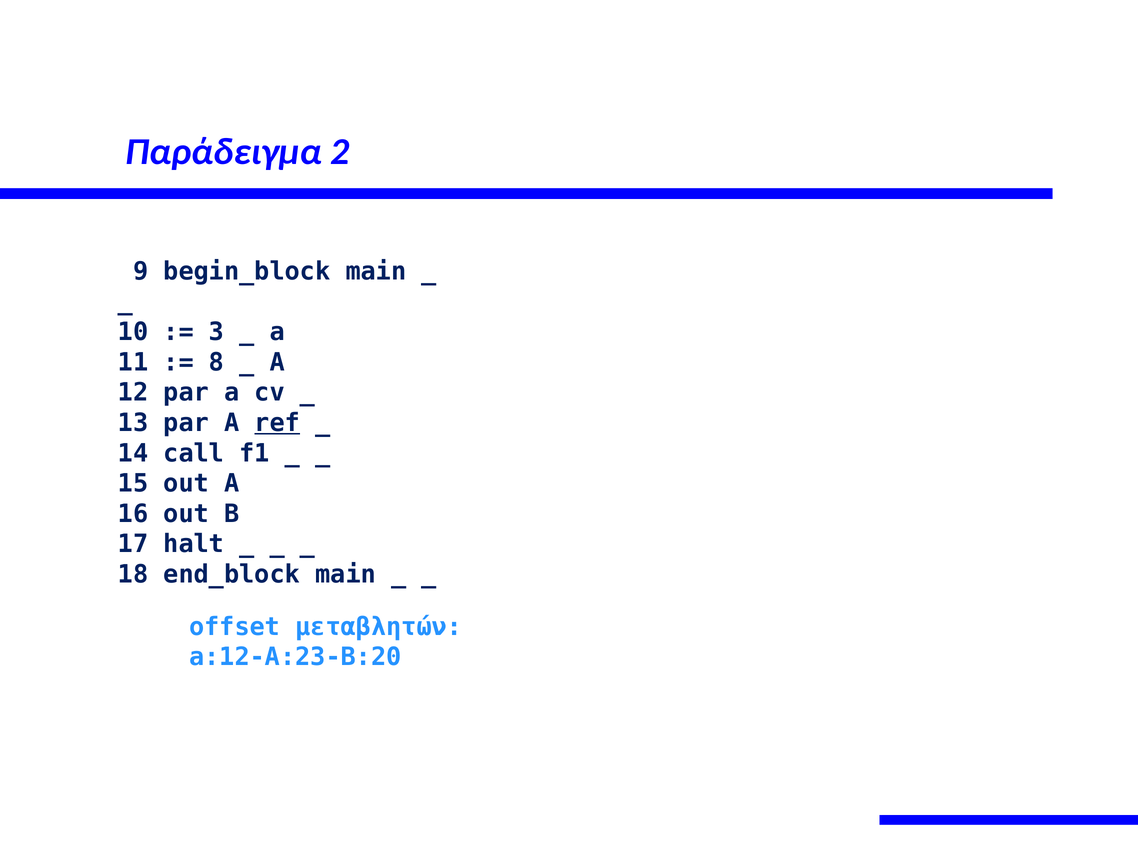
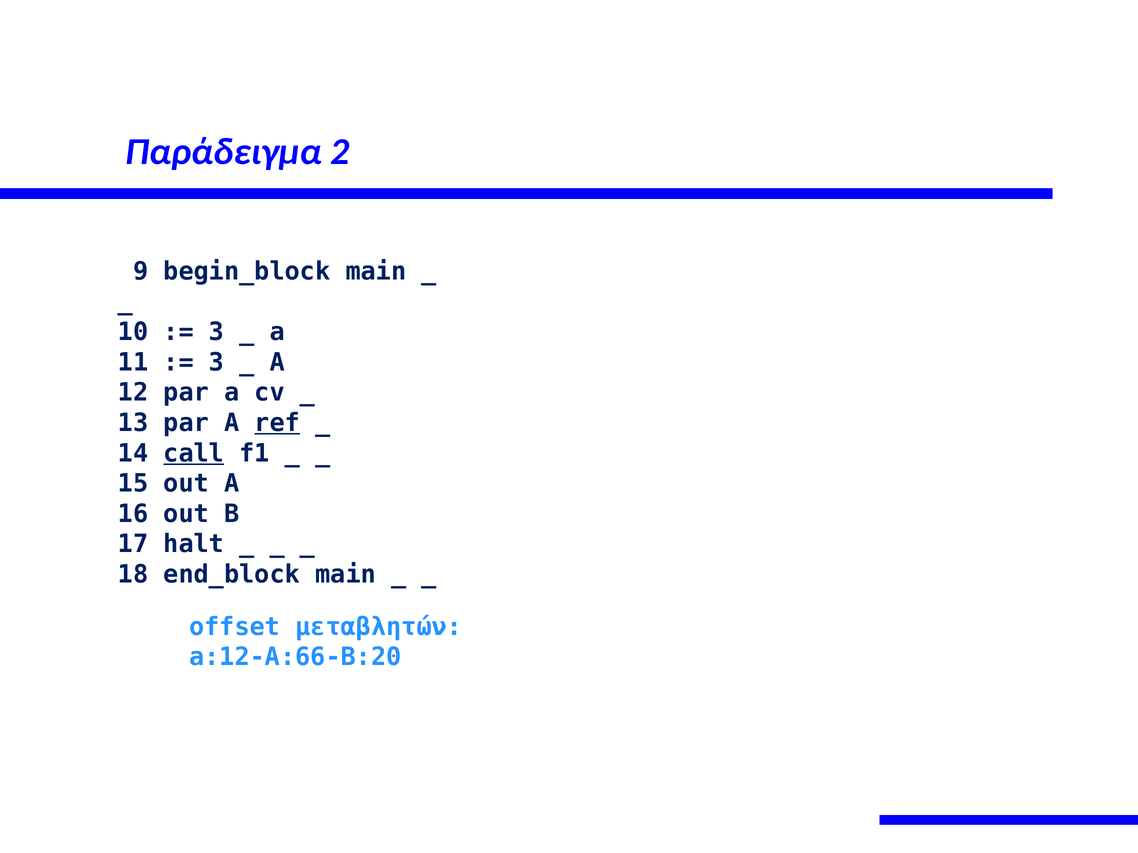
8: 8 -> 3 (217, 362)
call underline: none -> present (194, 453)
a:12-A:23-B:20: a:12-A:23-B:20 -> a:12-A:66-B:20 (295, 657)
